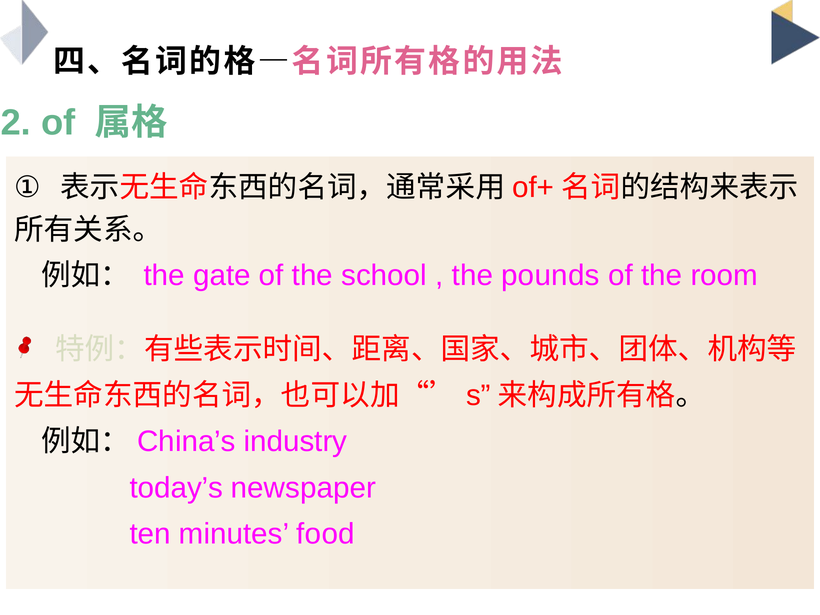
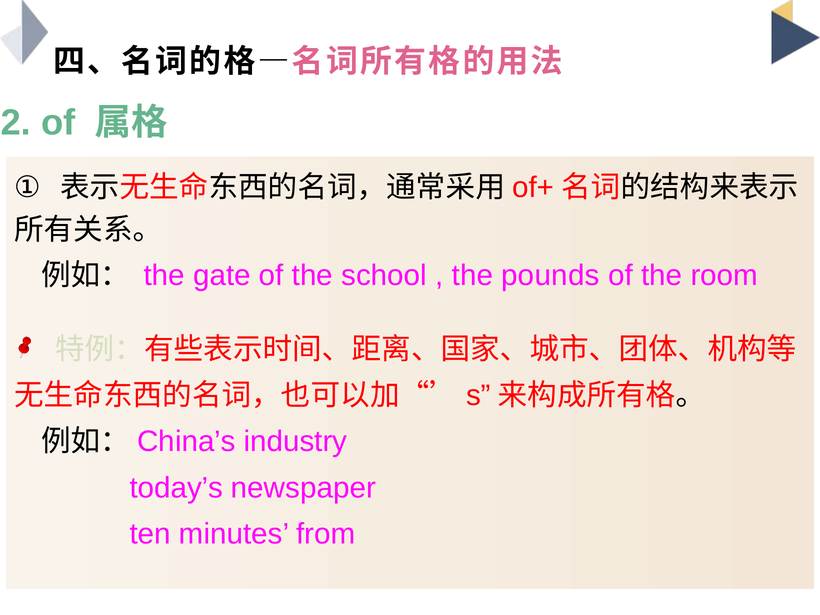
food: food -> from (326, 534)
